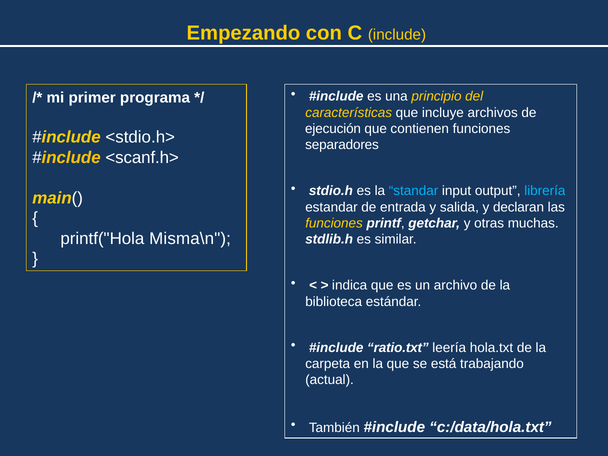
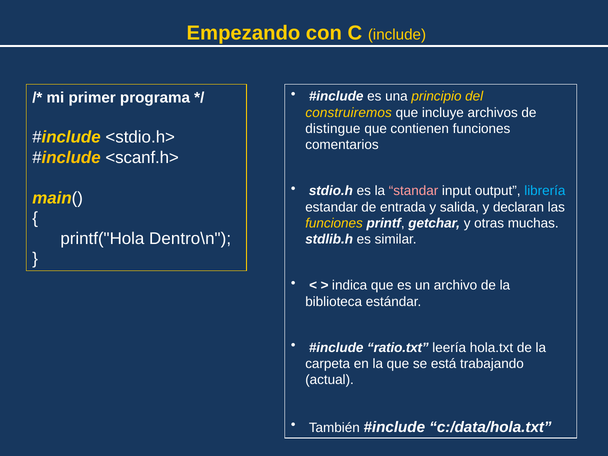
características: características -> construiremos (349, 113)
ejecución: ejecución -> distingue (333, 129)
separadores: separadores -> comentarios (342, 145)
standar colour: light blue -> pink (414, 191)
Misma\n: Misma\n -> Dentro\n (190, 239)
